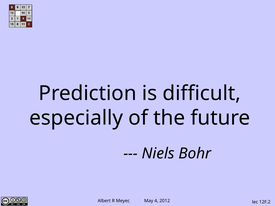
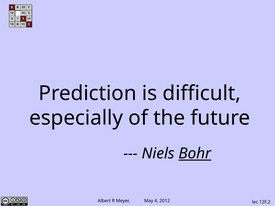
Bohr underline: none -> present (195, 154)
